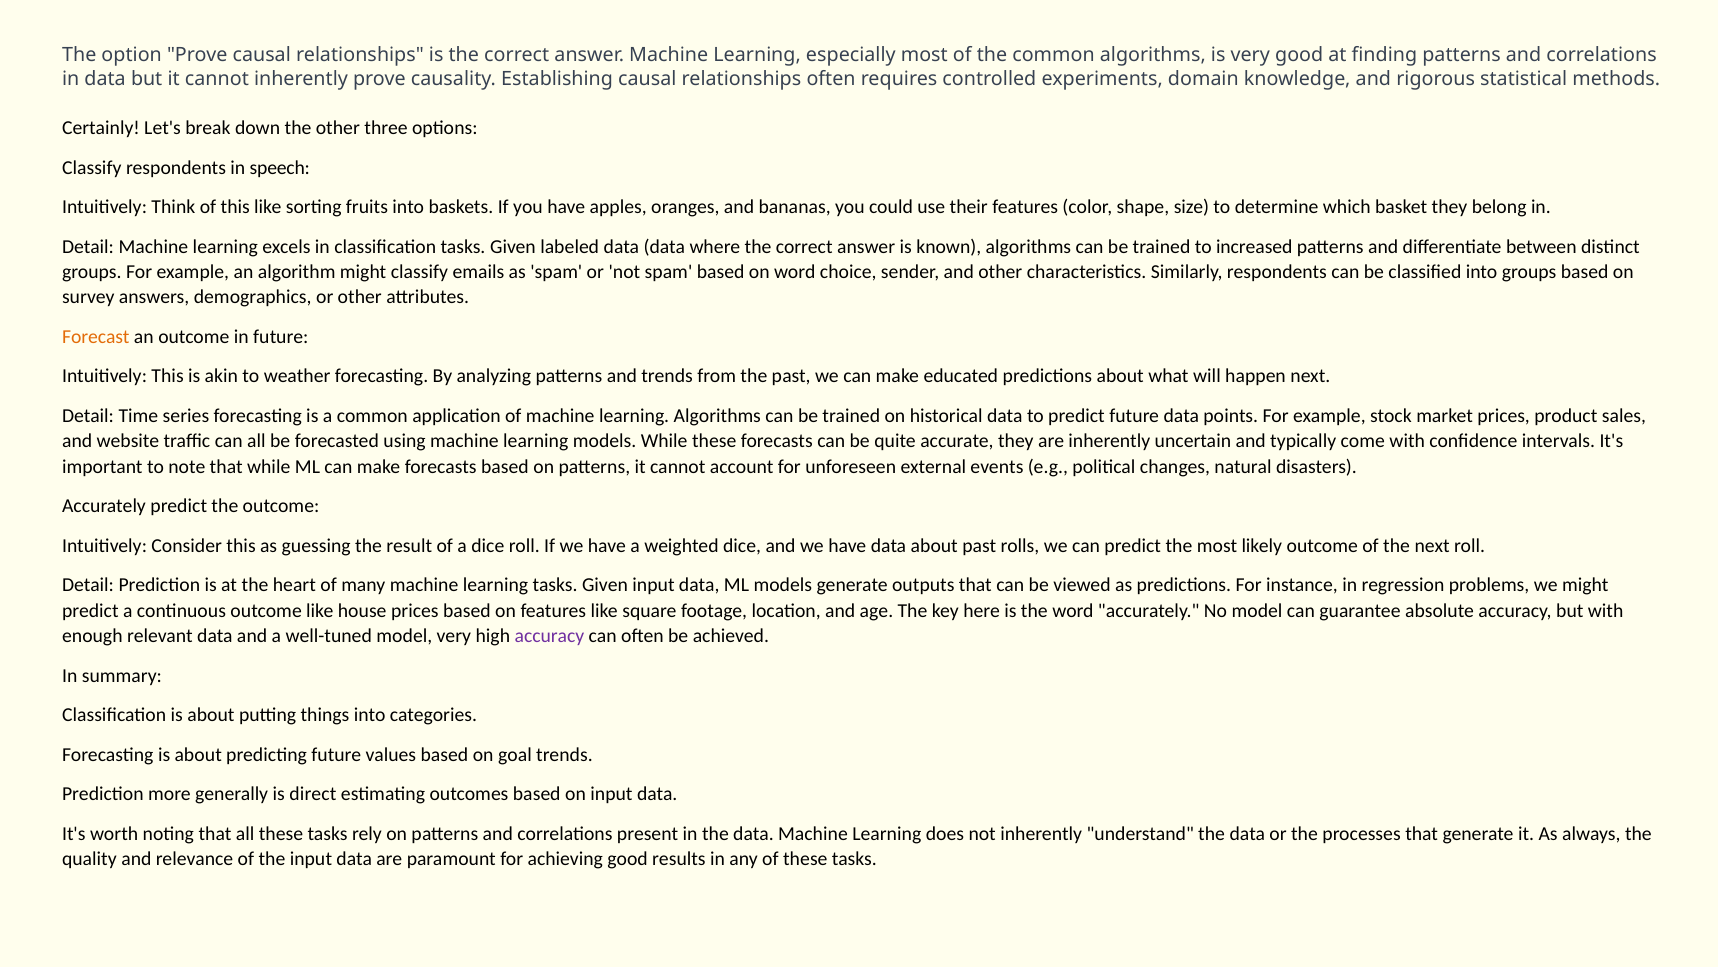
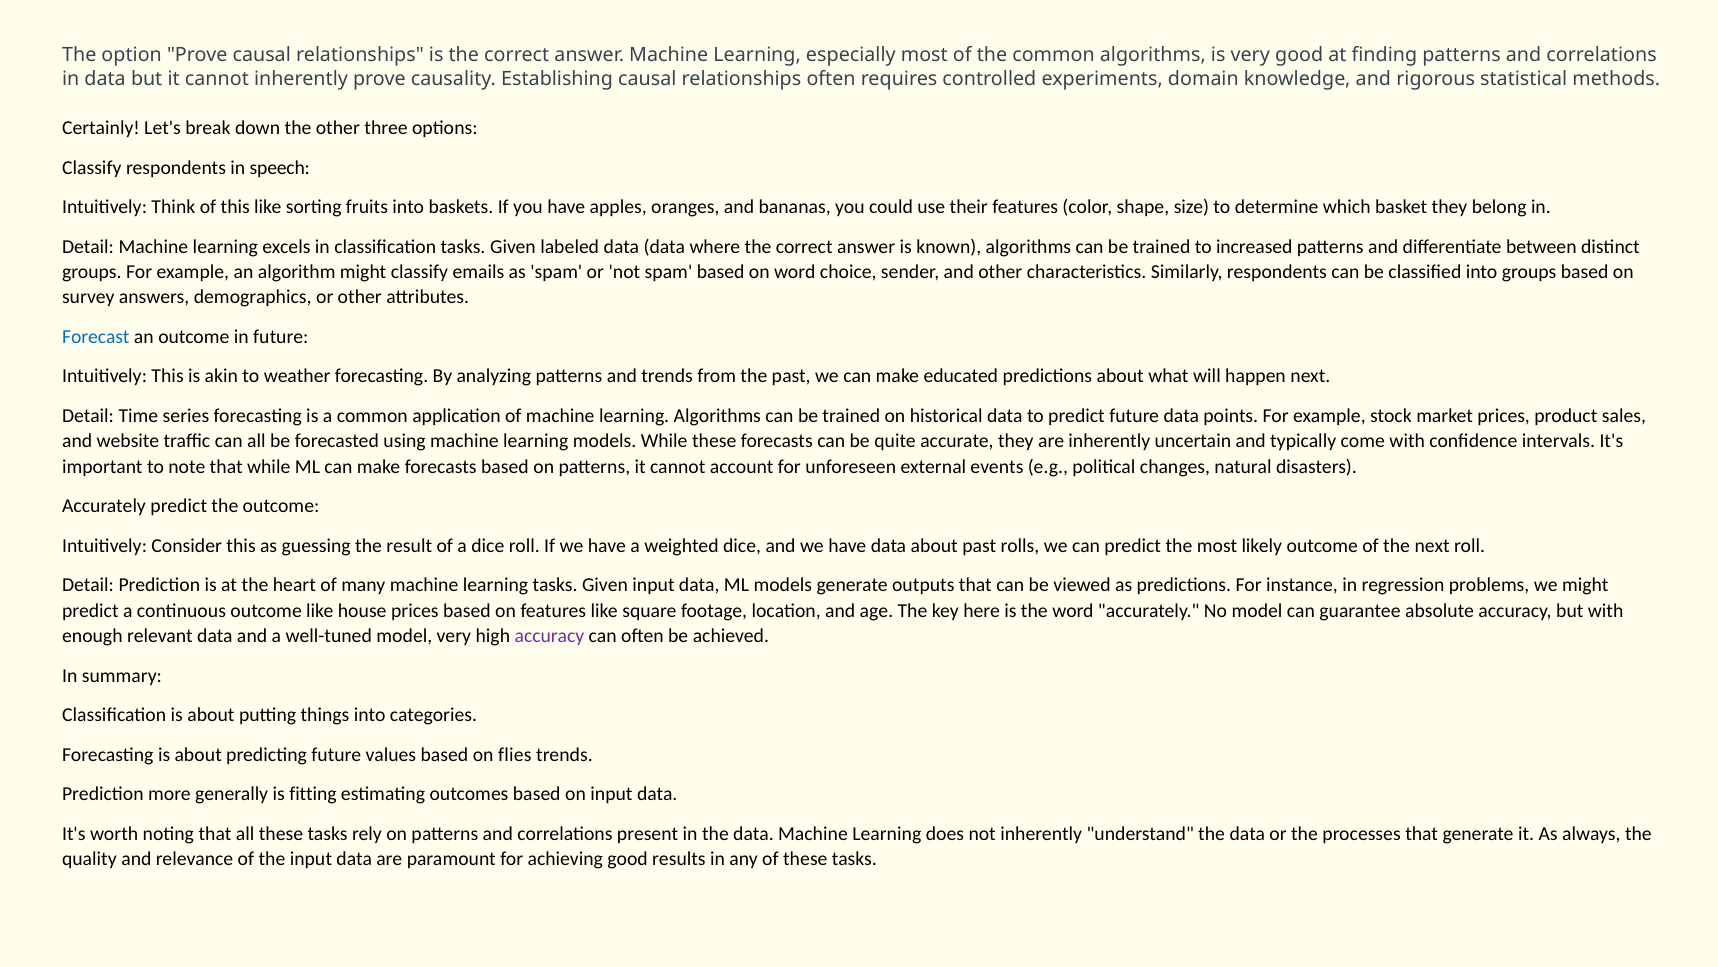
Forecast colour: orange -> blue (96, 337)
goal: goal -> flies (515, 754)
direct: direct -> fitting (313, 794)
